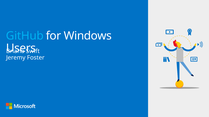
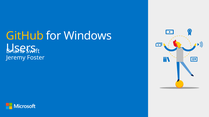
GitHub colour: light blue -> yellow (25, 36)
